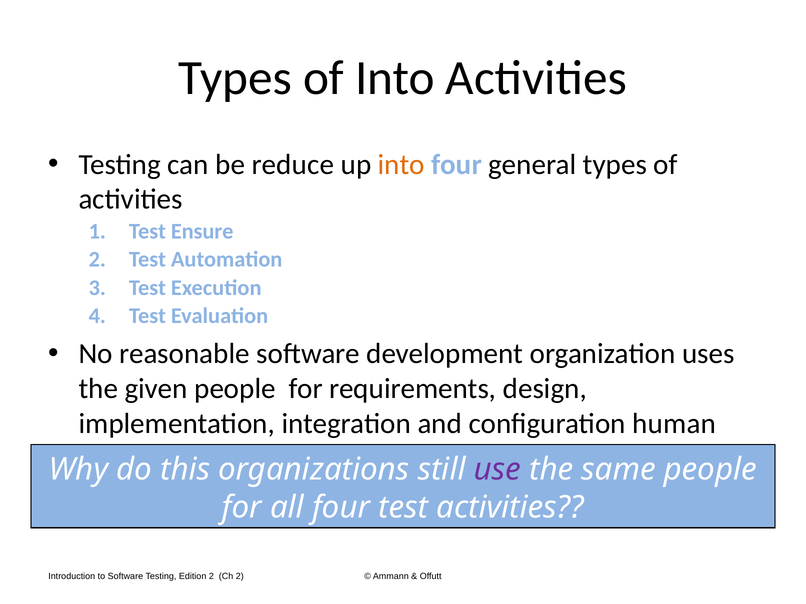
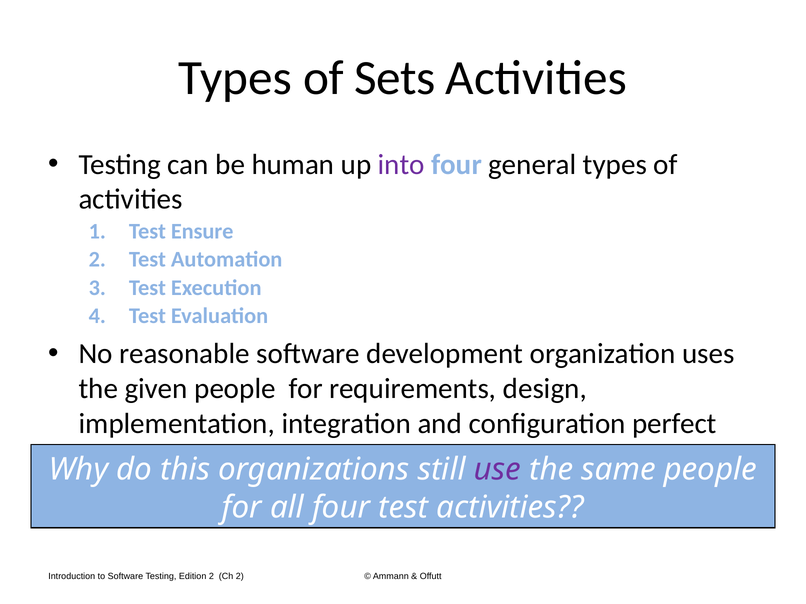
of Into: Into -> Sets (395, 78)
reduce: reduce -> human (293, 165)
into colour: orange -> purple (401, 165)
human: human -> perfect (674, 424)
